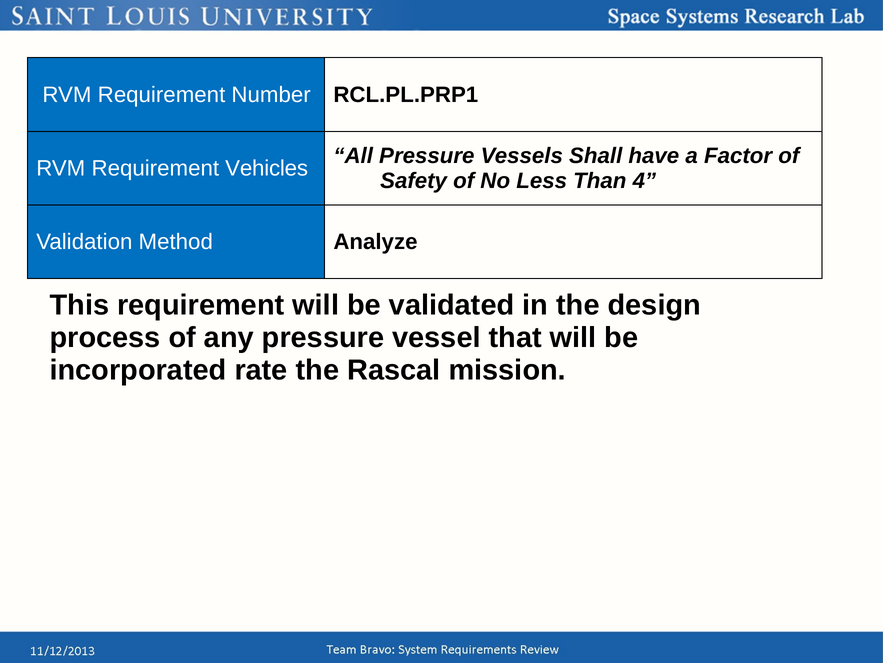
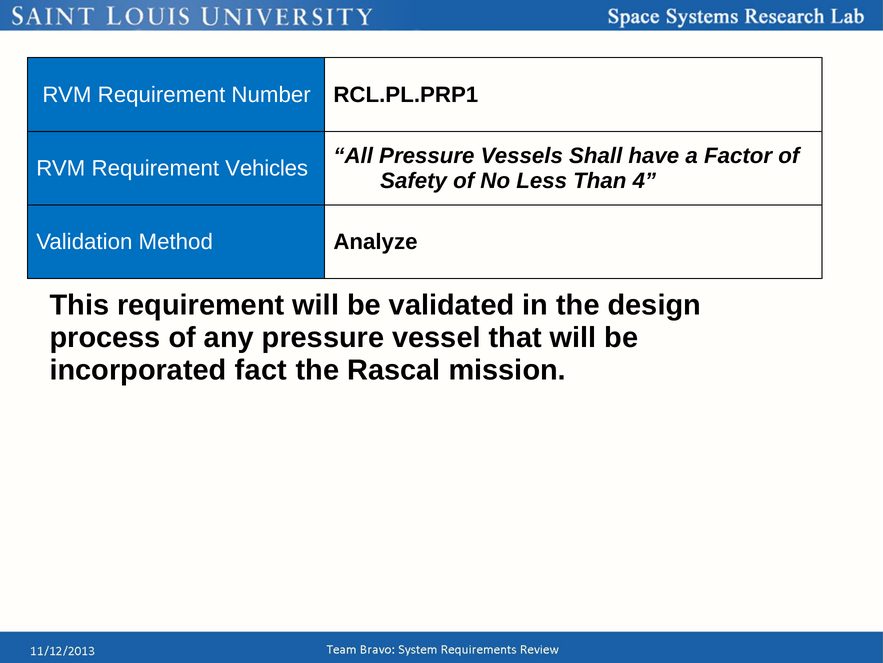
rate: rate -> fact (261, 370)
